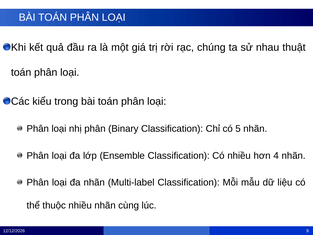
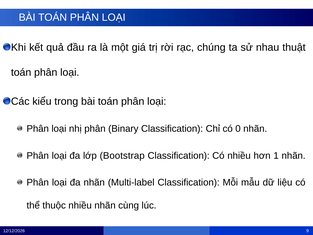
5: 5 -> 0 (238, 129)
Ensemble: Ensemble -> Bootstrap (122, 156)
4: 4 -> 1 (276, 156)
